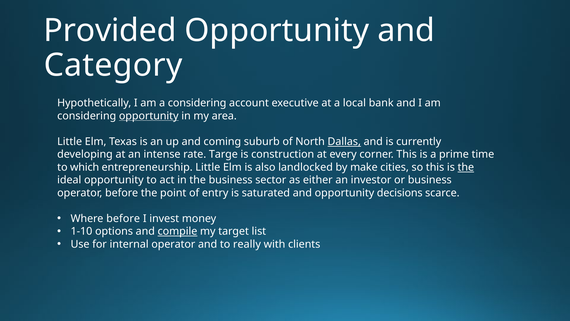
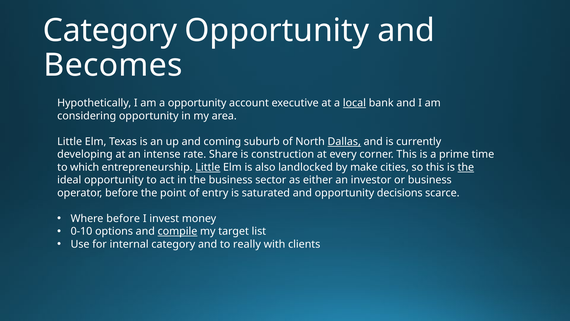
Provided: Provided -> Category (110, 31)
Category: Category -> Becomes (113, 65)
a considering: considering -> opportunity (197, 103)
local underline: none -> present (354, 103)
opportunity underline: present -> none (149, 116)
Targe: Targe -> Share (223, 154)
Little underline: none -> present (208, 167)
1-10: 1-10 -> 0-10 (81, 231)
internal operator: operator -> category (173, 244)
